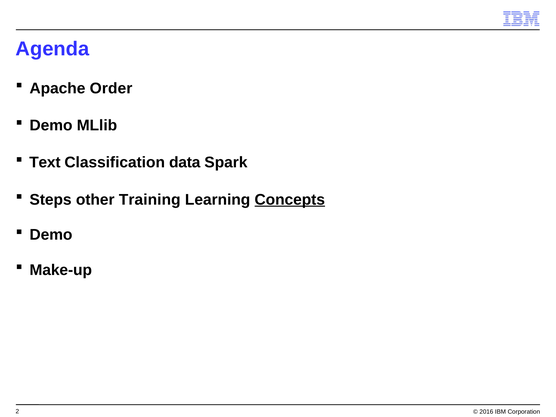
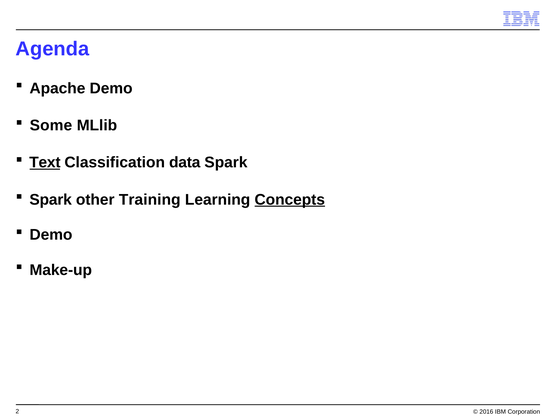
Apache Order: Order -> Demo (111, 88)
Demo: Demo -> Some (51, 125)
Text underline: none -> present (45, 163)
Steps: Steps -> Spark (51, 200)
